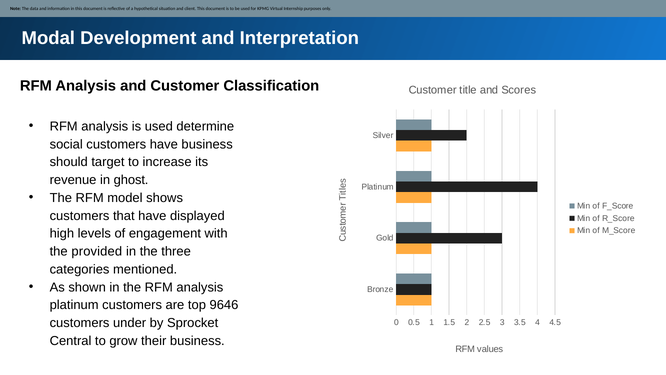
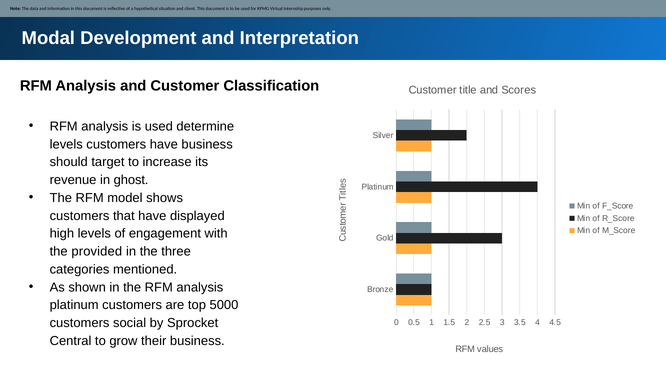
social: social -> levels (66, 144)
9646: 9646 -> 5000 (224, 305)
under: under -> social (130, 323)
